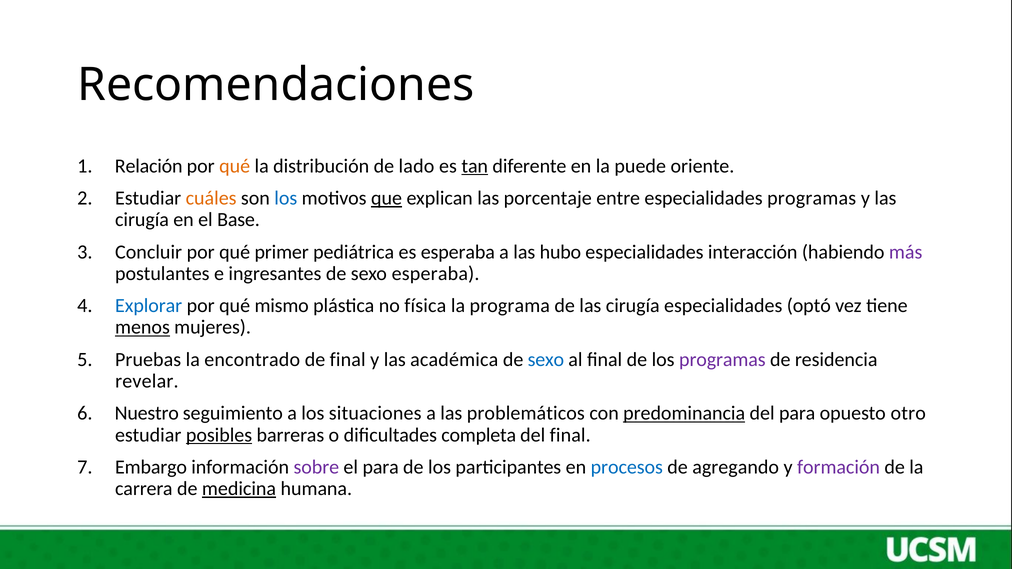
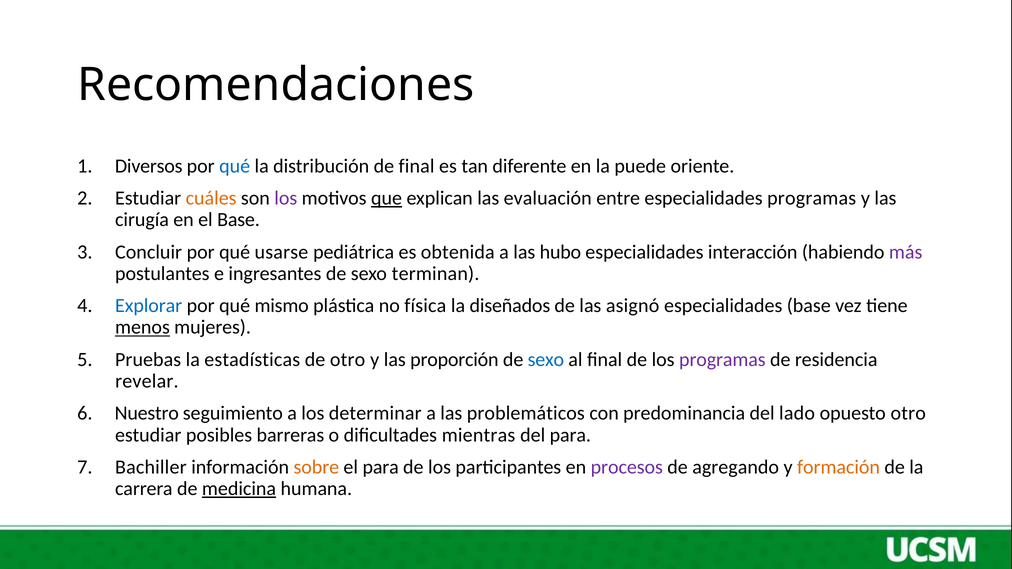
Relación: Relación -> Diversos (149, 166)
qué colour: orange -> blue (235, 166)
de lado: lado -> final (417, 166)
tan underline: present -> none (475, 166)
los colour: blue -> purple (286, 198)
porcentaje: porcentaje -> evaluación (548, 198)
primer: primer -> usarse (281, 252)
es esperaba: esperaba -> obtenida (458, 252)
sexo esperaba: esperaba -> terminan (436, 274)
programa: programa -> diseñados (510, 306)
de las cirugía: cirugía -> asignó (633, 306)
especialidades optó: optó -> base (809, 306)
encontrado: encontrado -> estadísticas (252, 360)
de final: final -> otro (348, 360)
académica: académica -> proporción (454, 360)
situaciones: situaciones -> determinar (375, 413)
predominancia underline: present -> none (684, 413)
del para: para -> lado (797, 413)
posibles underline: present -> none (219, 435)
completa: completa -> mientras (479, 435)
del final: final -> para (570, 435)
Embargo: Embargo -> Bachiller (151, 467)
sobre colour: purple -> orange (316, 467)
procesos colour: blue -> purple (627, 467)
formación colour: purple -> orange (838, 467)
